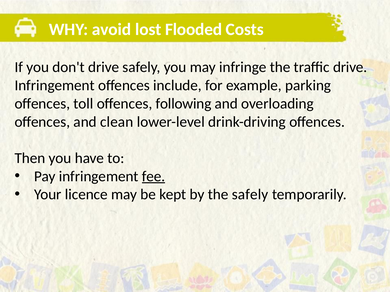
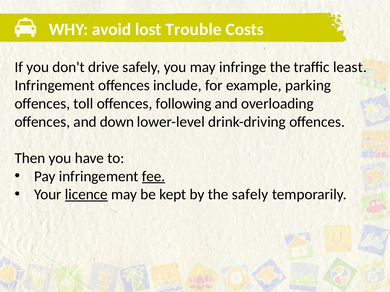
Flooded: Flooded -> Trouble (193, 29)
traffic drive: drive -> least (350, 67)
clean: clean -> down (117, 122)
licence underline: none -> present (86, 195)
